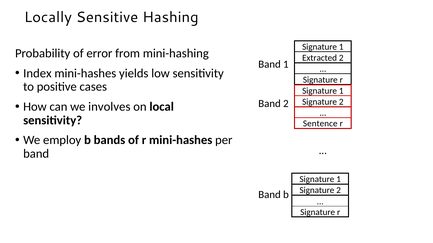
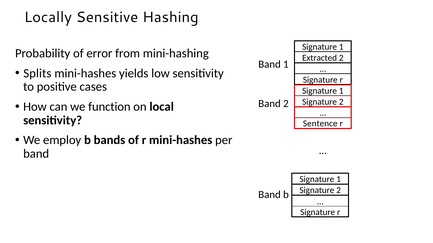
Index: Index -> Splits (37, 73)
involves: involves -> function (109, 107)
